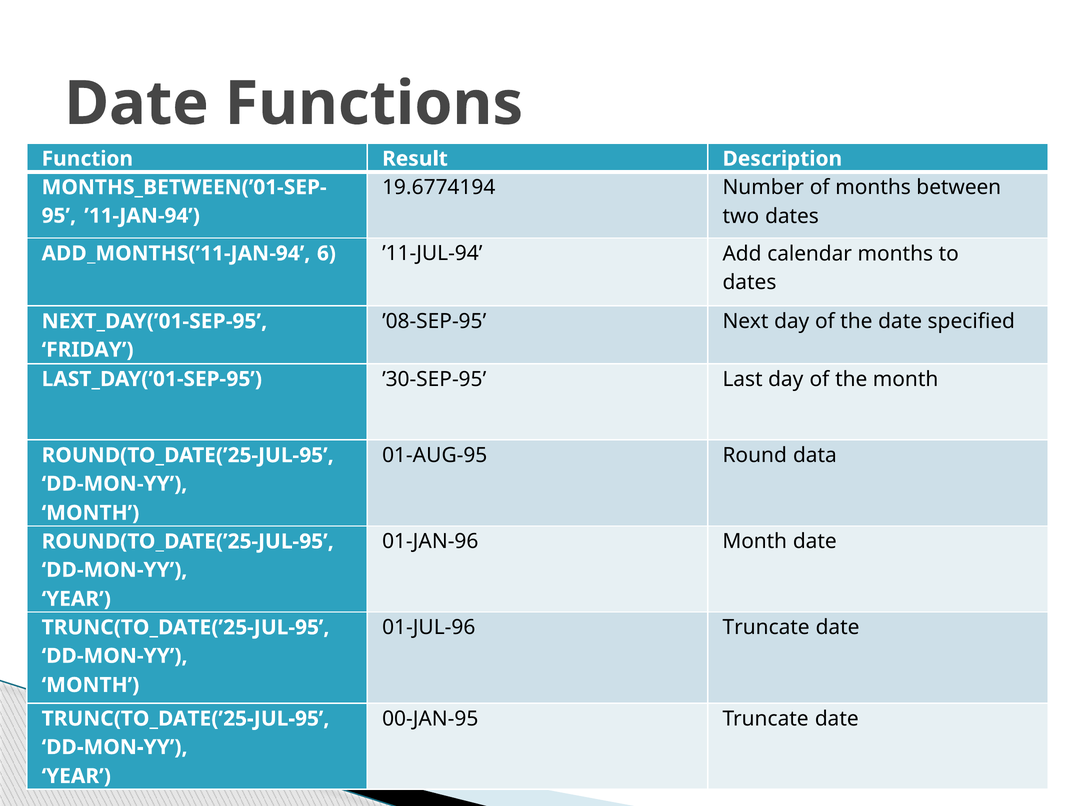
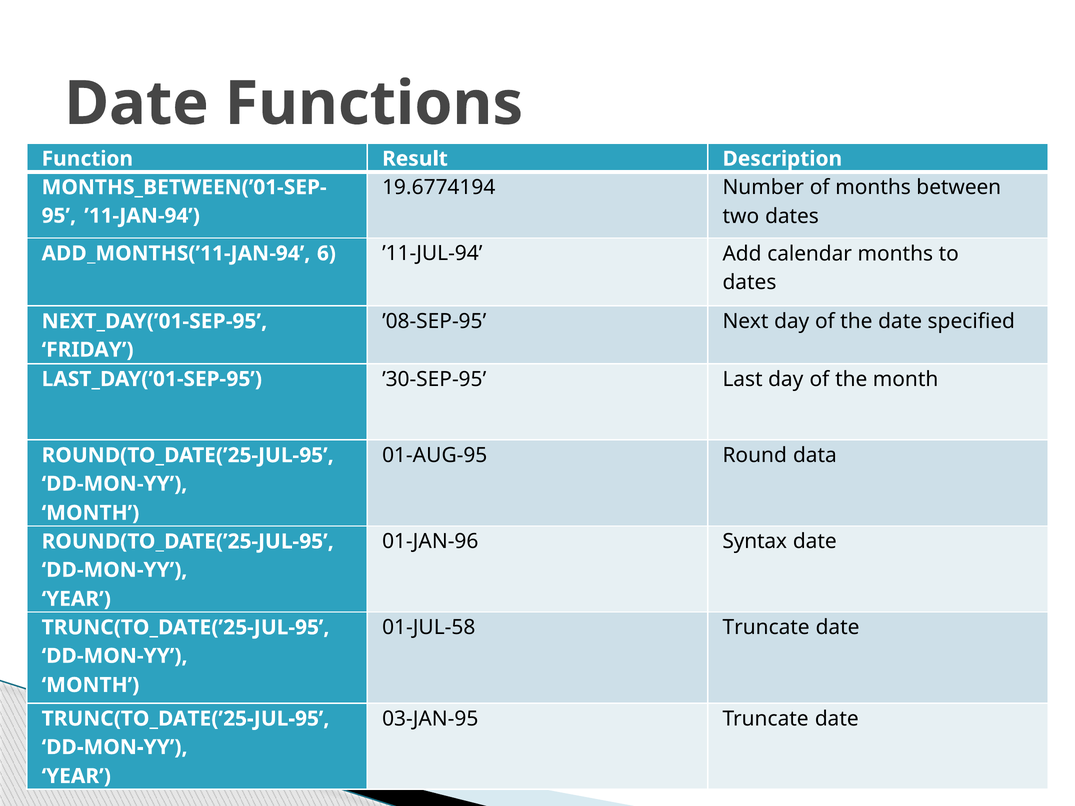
01-JAN-96 Month: Month -> Syntax (755, 542)
01-JUL-96: 01-JUL-96 -> 01-JUL-58 (429, 628)
00-JAN-95: 00-JAN-95 -> 03-JAN-95 (430, 719)
